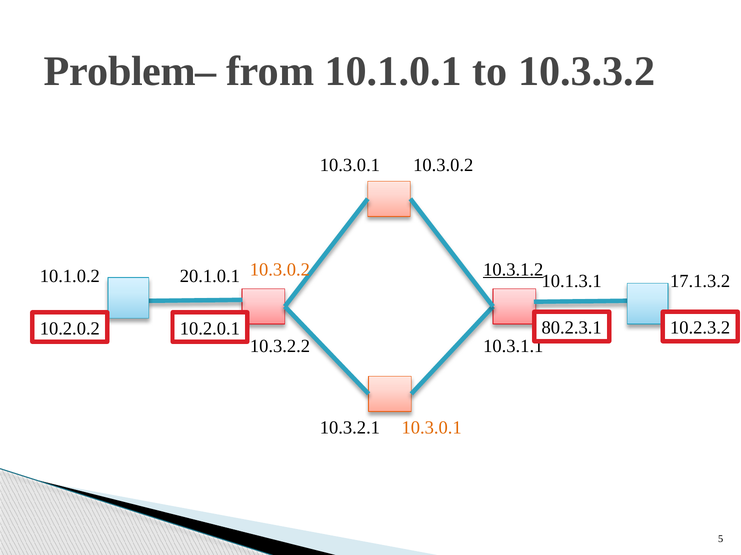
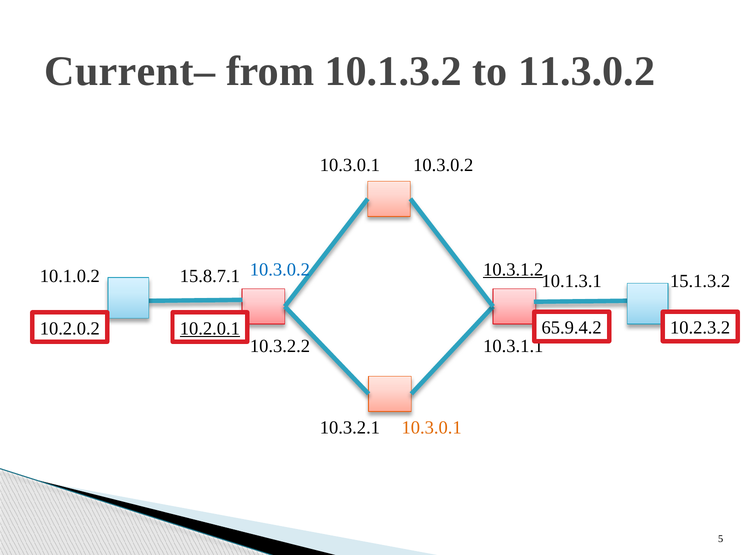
Problem–: Problem– -> Current– (130, 71)
10.1.0.1: 10.1.0.1 -> 10.1.3.2 (393, 71)
10.3.3.2: 10.3.3.2 -> 11.3.0.2 (587, 71)
10.3.0.2 colour: orange -> blue (280, 270)
20.1.0.1: 20.1.0.1 -> 15.8.7.1 (210, 276)
17.1.3.2: 17.1.3.2 -> 15.1.3.2 (700, 281)
10.2.0.1 underline: none -> present (210, 329)
80.2.3.1: 80.2.3.1 -> 65.9.4.2 (572, 328)
